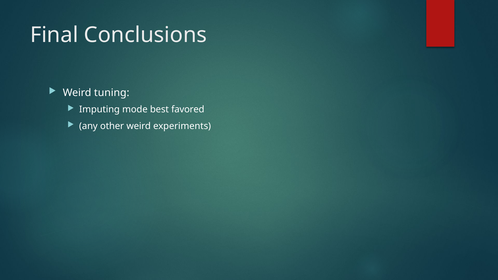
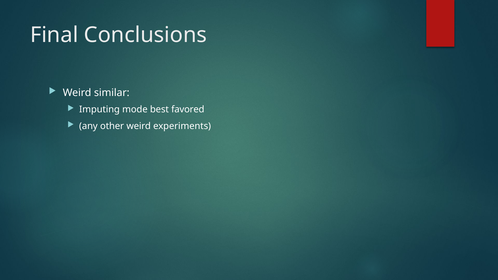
tuning: tuning -> similar (112, 93)
